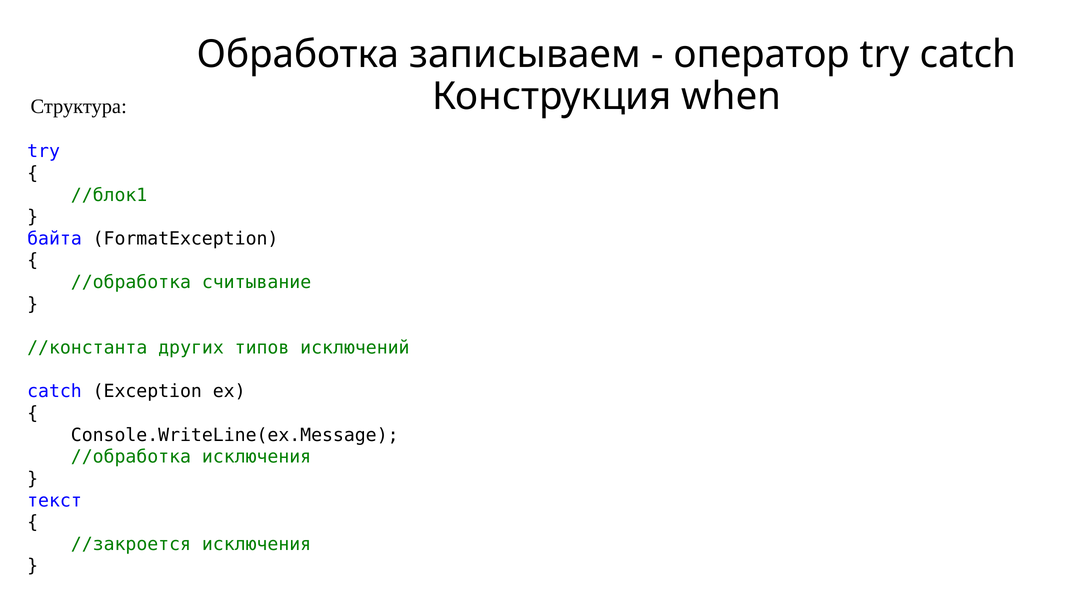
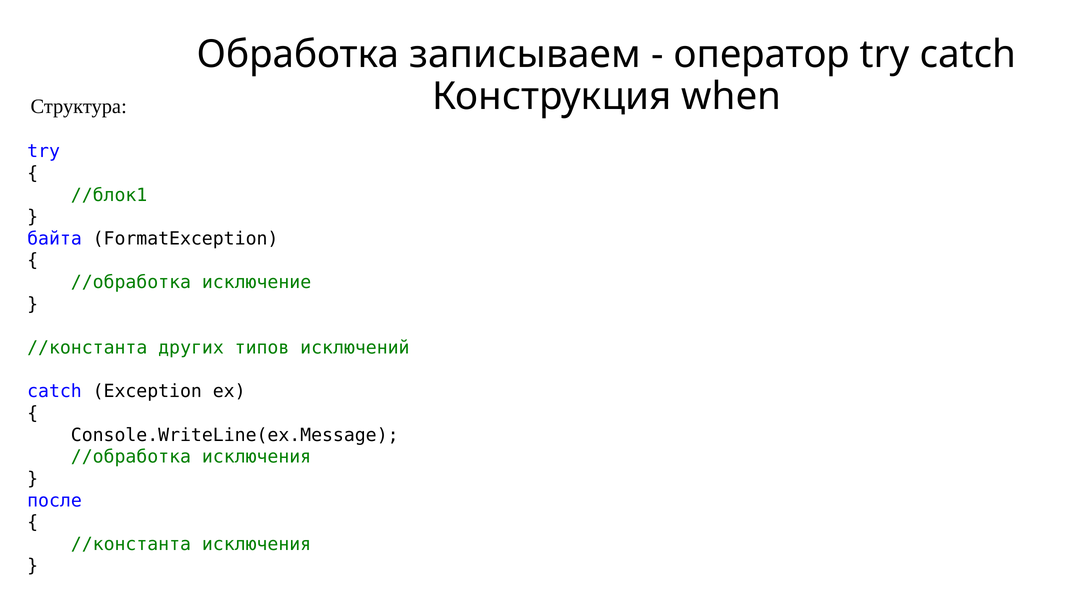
считывание: считывание -> исключение (257, 282)
текст: текст -> после (55, 501)
//закроется: //закроется -> //константа (131, 544)
